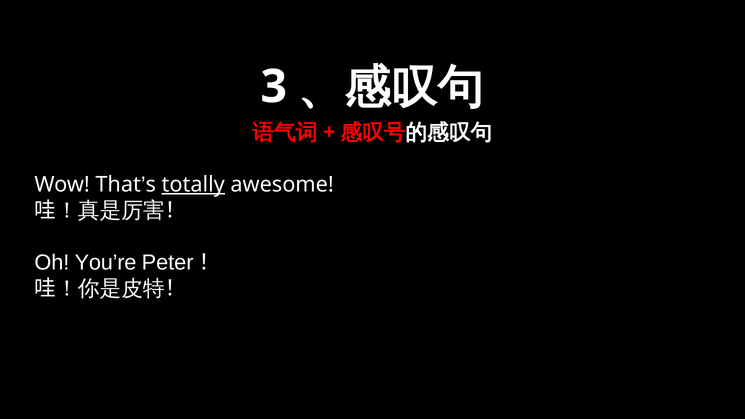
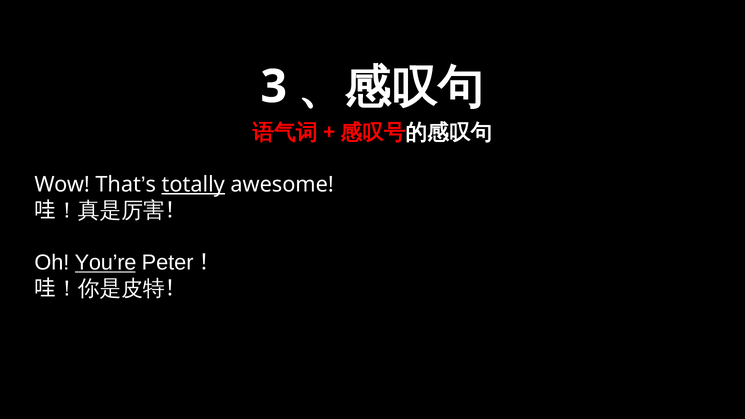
You’re underline: none -> present (106, 263)
